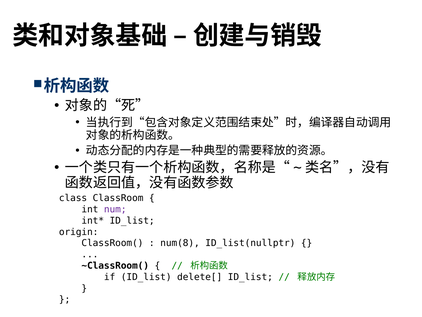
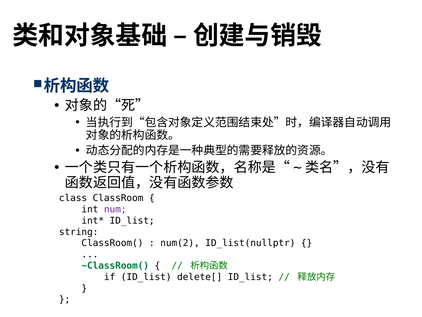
origin: origin -> string (79, 232)
num(8: num(8 -> num(2 (180, 243)
~ClassRoom( colour: black -> green (115, 265)
